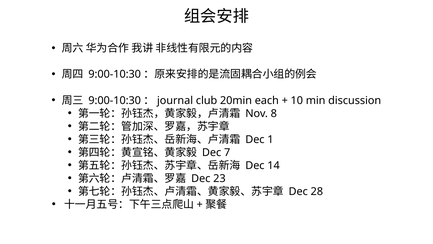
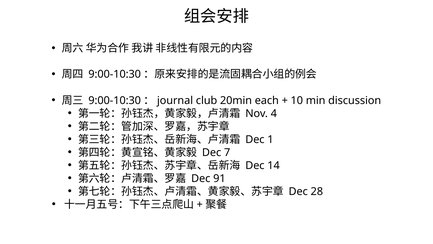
8: 8 -> 4 (274, 113)
23: 23 -> 91 (219, 178)
